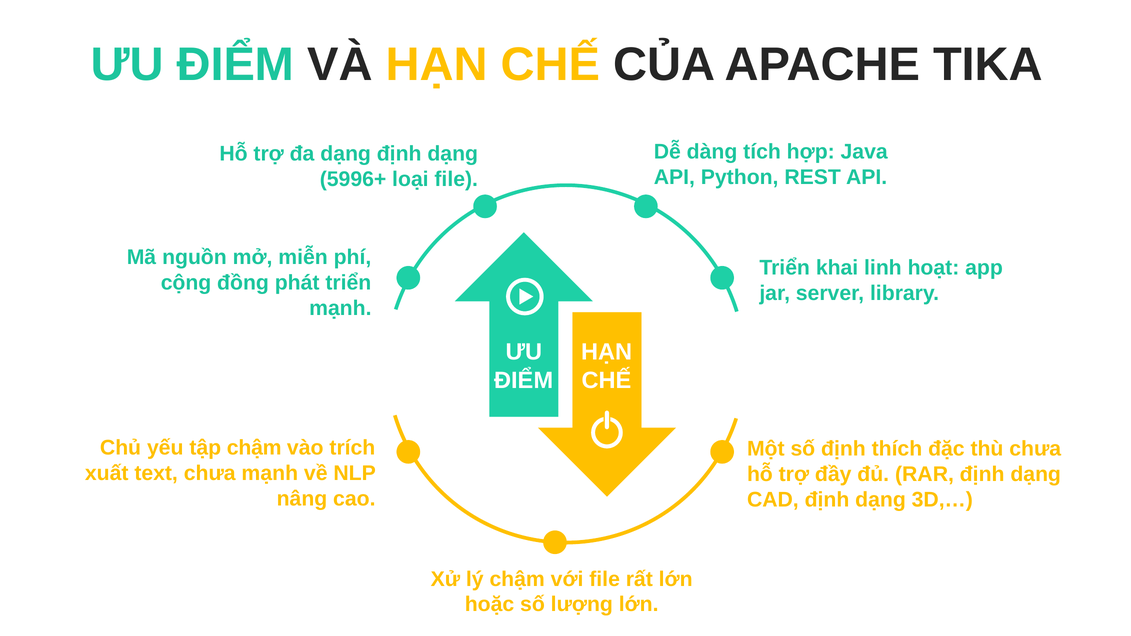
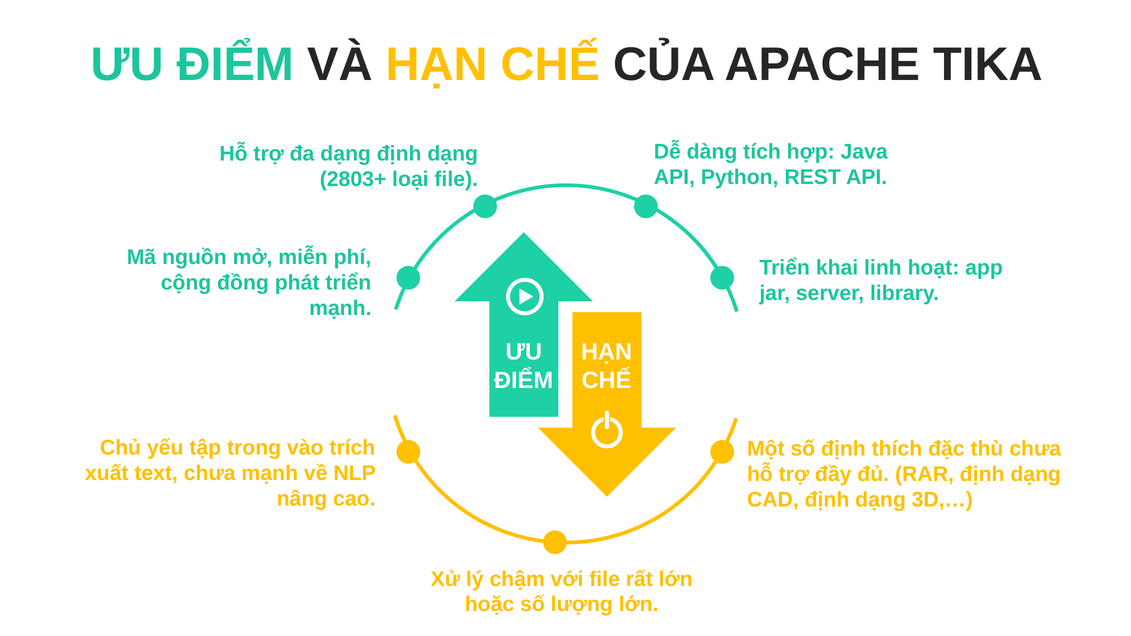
5996+: 5996+ -> 2803+ (353, 179)
tập chậm: chậm -> trong (254, 448)
